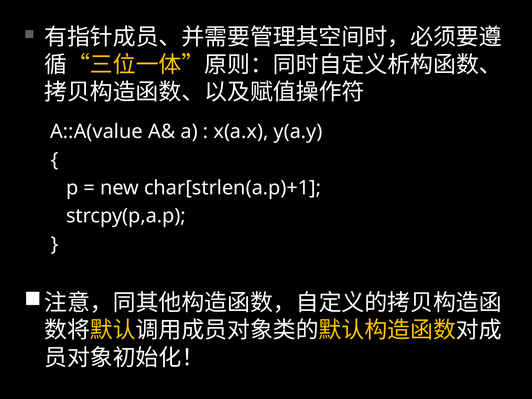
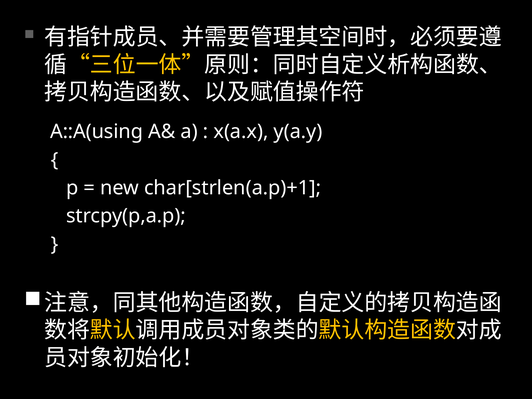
A::A(value: A::A(value -> A::A(using (97, 132)
